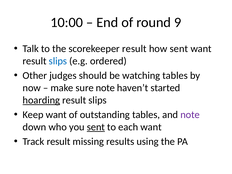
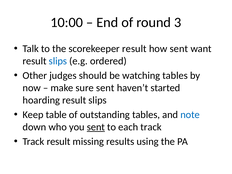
9: 9 -> 3 (178, 22)
sure note: note -> sent (105, 88)
hoarding underline: present -> none (41, 100)
Keep want: want -> table (56, 115)
note colour: purple -> blue (190, 115)
each want: want -> track (151, 127)
